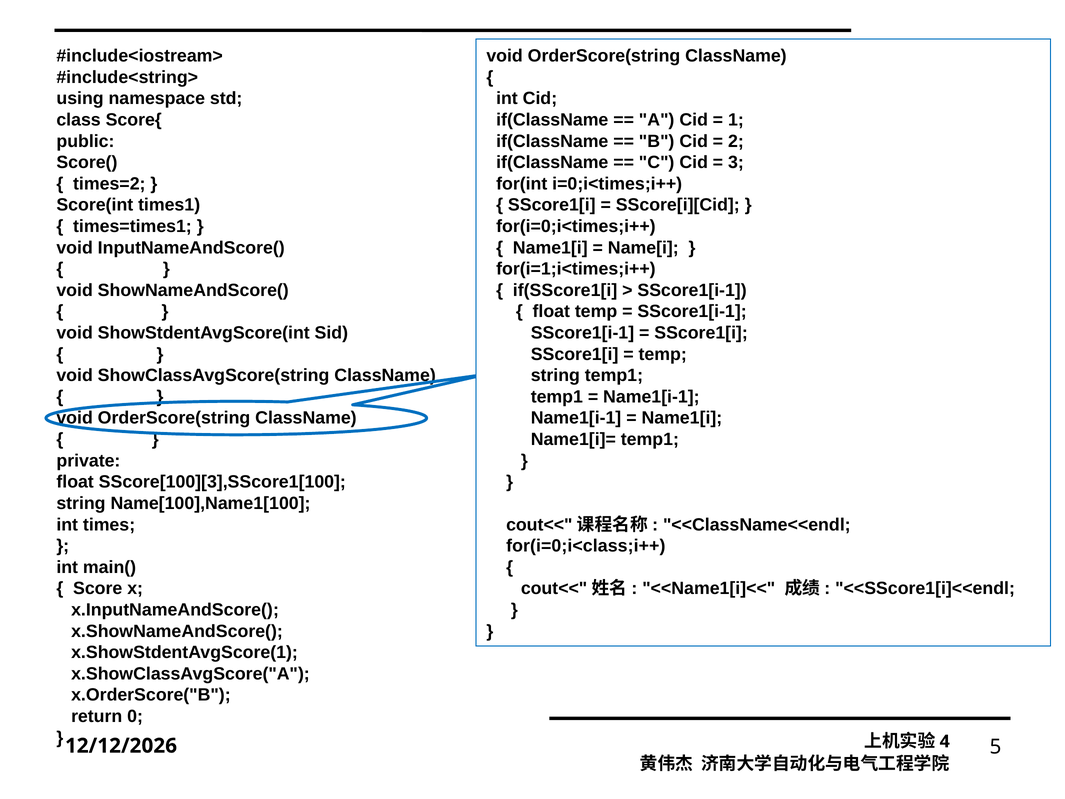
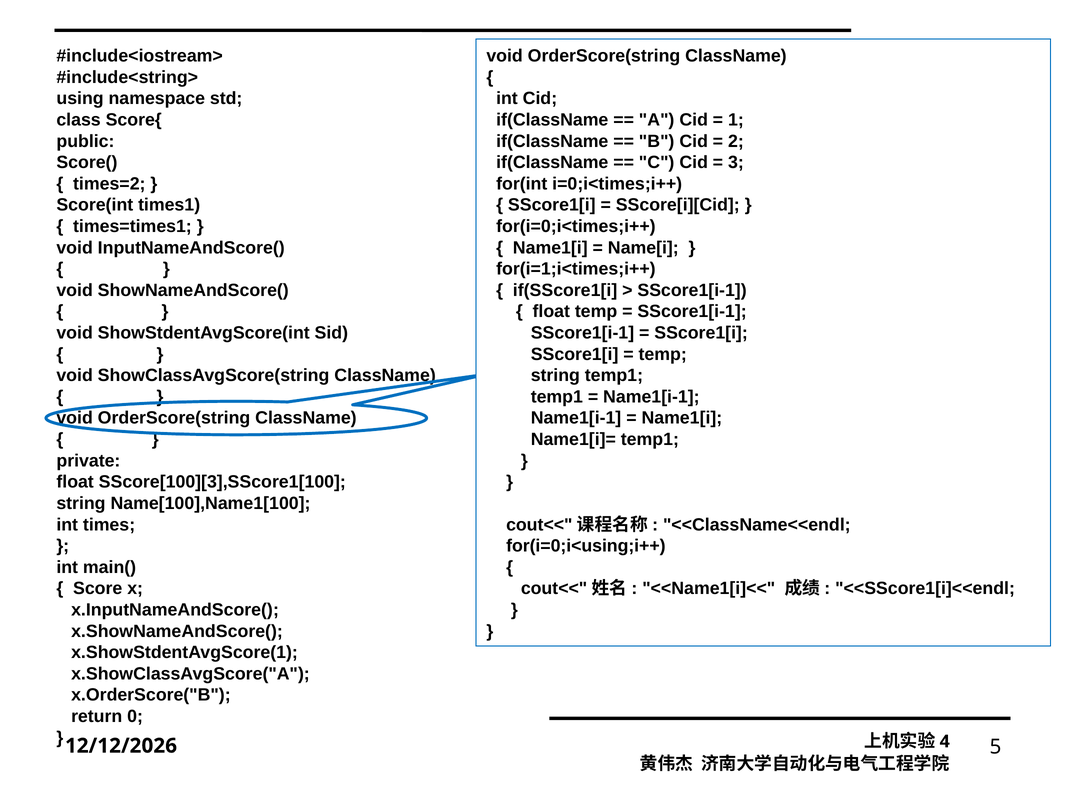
for(i=0;i<class;i++: for(i=0;i<class;i++ -> for(i=0;i<using;i++ (586, 546)
